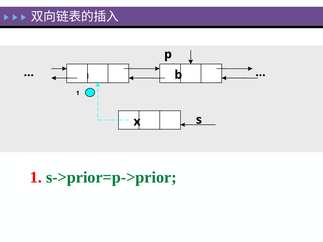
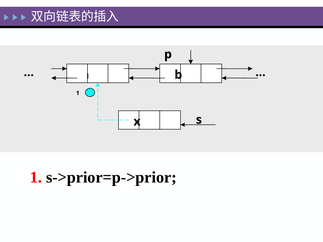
s->prior=p->prior colour: green -> black (111, 177)
